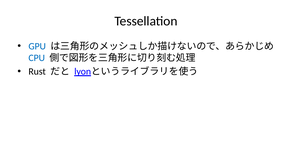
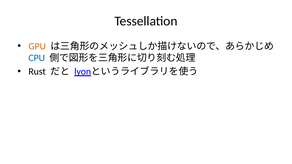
GPU colour: blue -> orange (37, 46)
